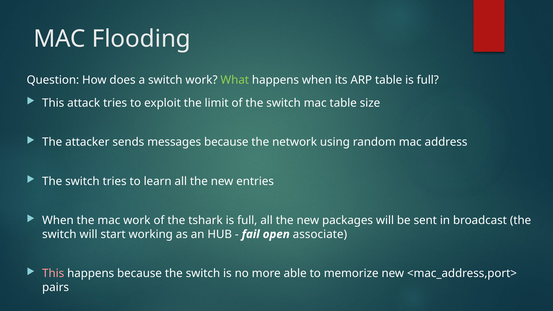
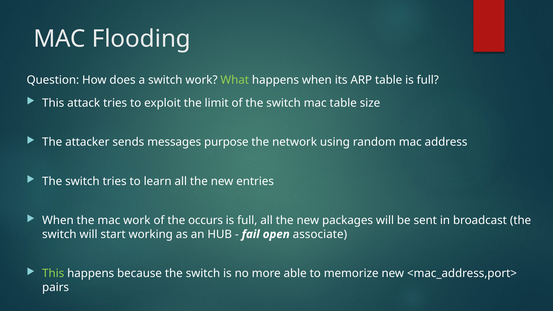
messages because: because -> purpose (226, 142)
tshark: tshark -> occurs (206, 220)
This colour: pink -> light green (53, 273)
